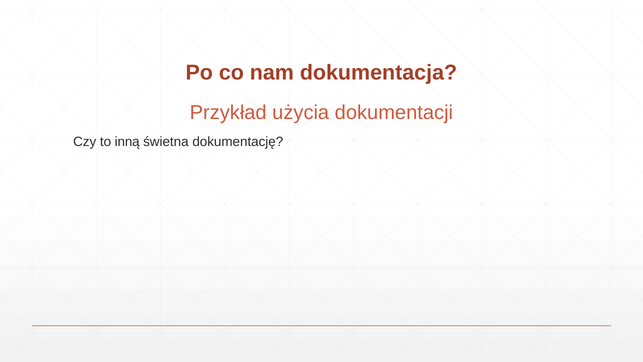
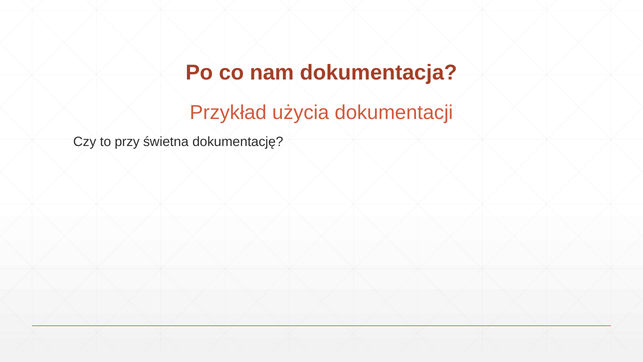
inną: inną -> przy (127, 142)
